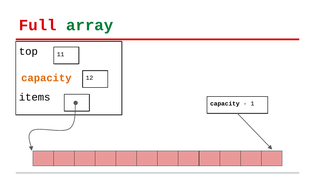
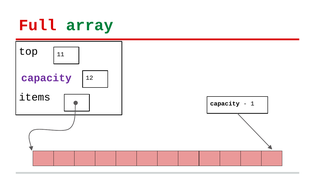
capacity colour: orange -> purple (46, 78)
